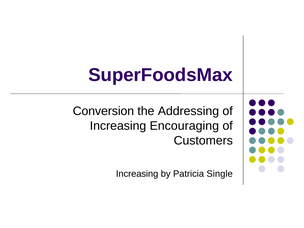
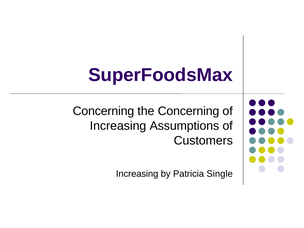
Conversion: Conversion -> Concerning (103, 111)
the Addressing: Addressing -> Concerning (189, 111)
Encouraging: Encouraging -> Assumptions (184, 126)
